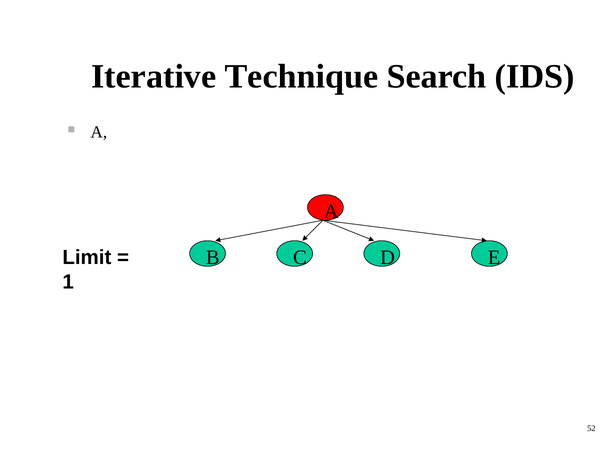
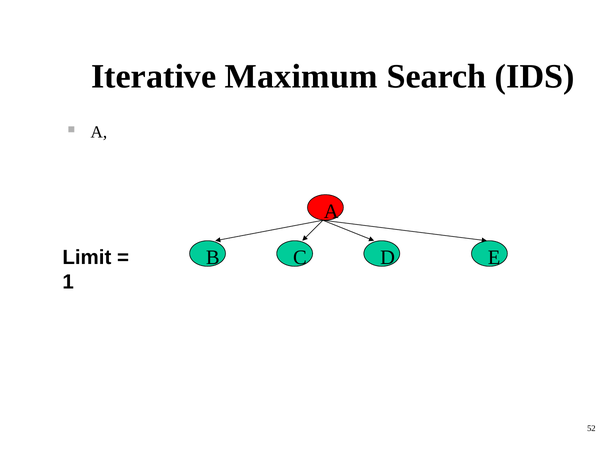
Technique: Technique -> Maximum (301, 77)
